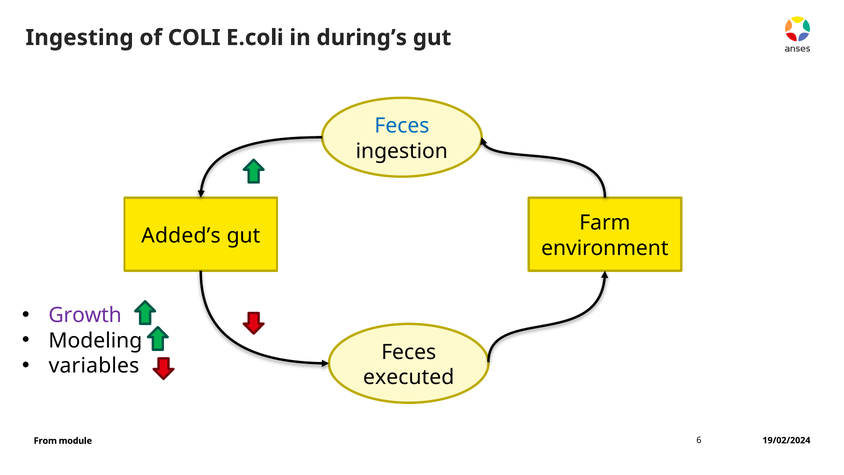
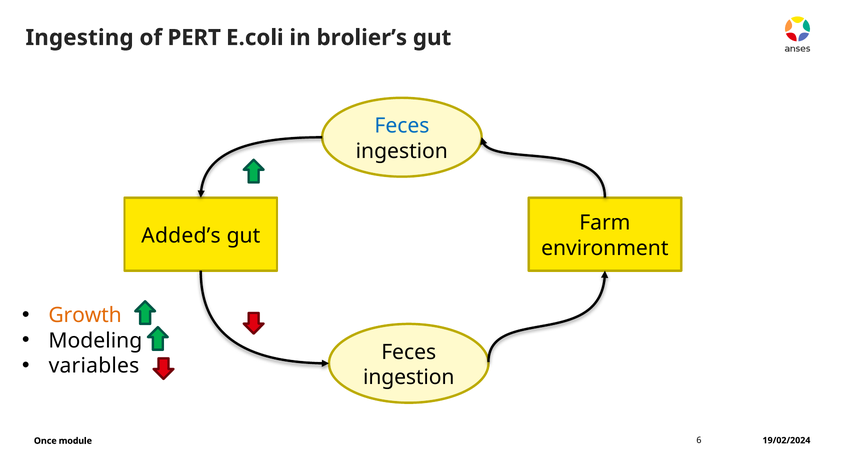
COLI: COLI -> PERT (194, 38)
during’s: during’s -> brolier’s (362, 38)
Growth colour: purple -> orange (85, 315)
executed: executed -> ingestion (409, 377)
From: From -> Once (45, 441)
